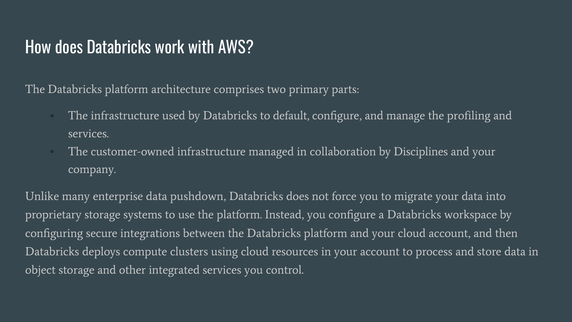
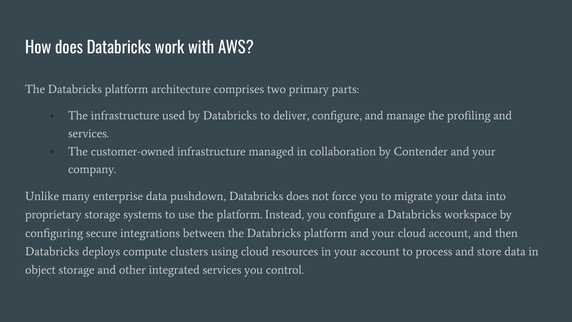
default: default -> deliver (291, 116)
Disciplines: Disciplines -> Contender (421, 151)
